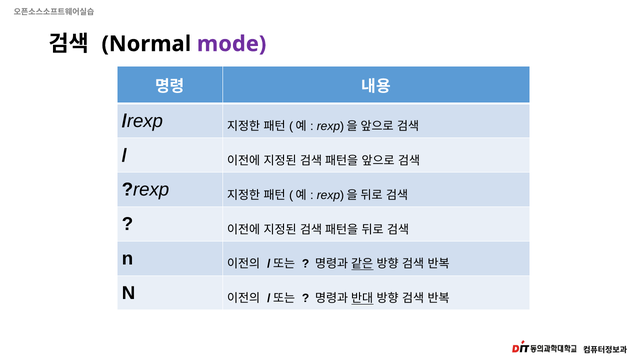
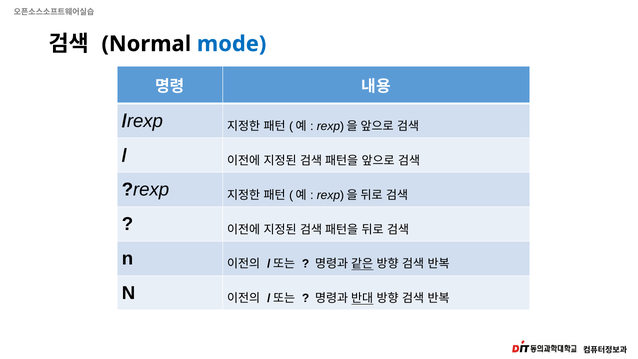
mode colour: purple -> blue (232, 44)
